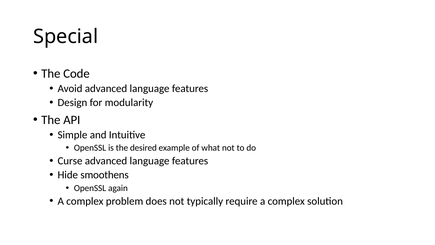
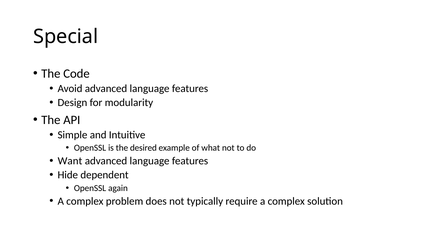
Curse: Curse -> Want (70, 161)
smoothens: smoothens -> dependent (105, 175)
